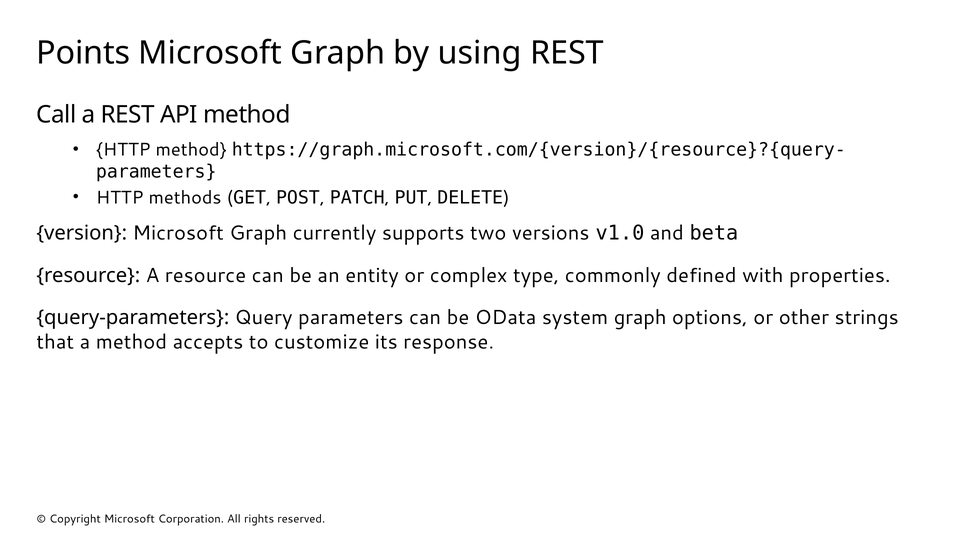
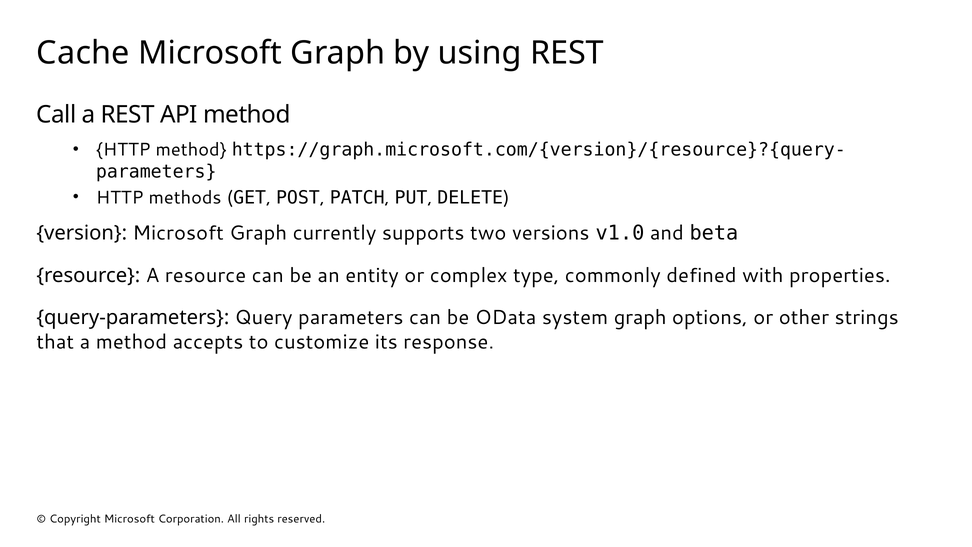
Points: Points -> Cache (83, 53)
